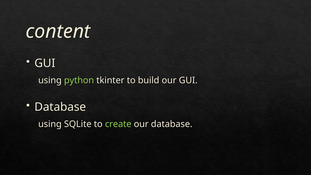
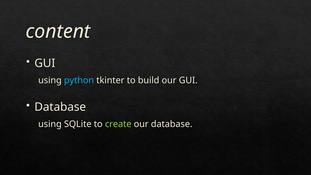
python colour: light green -> light blue (79, 80)
